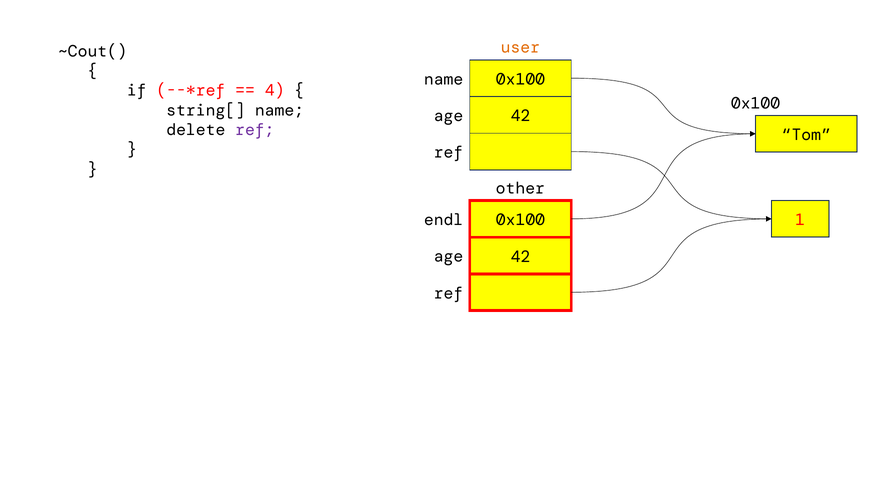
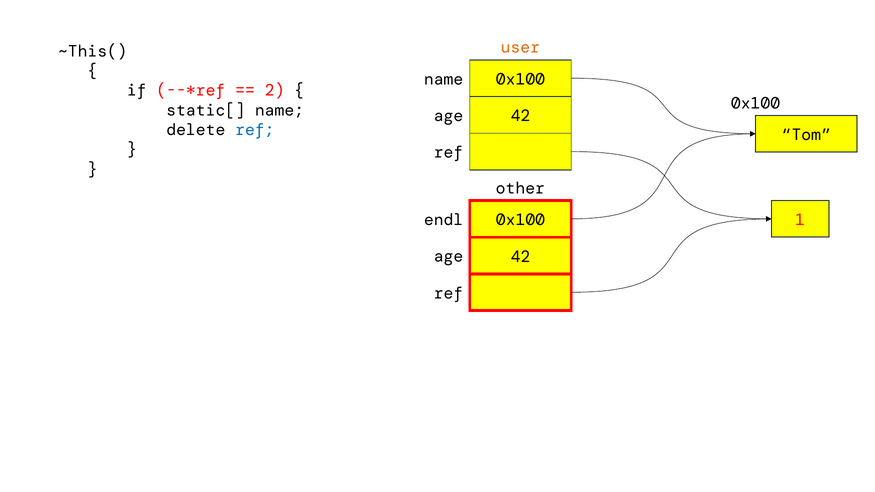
~Cout(: ~Cout( -> ~This( (92, 51)
4: 4 -> 2 (275, 91)
string[: string[ -> static[ (206, 110)
ref colour: purple -> blue (255, 130)
